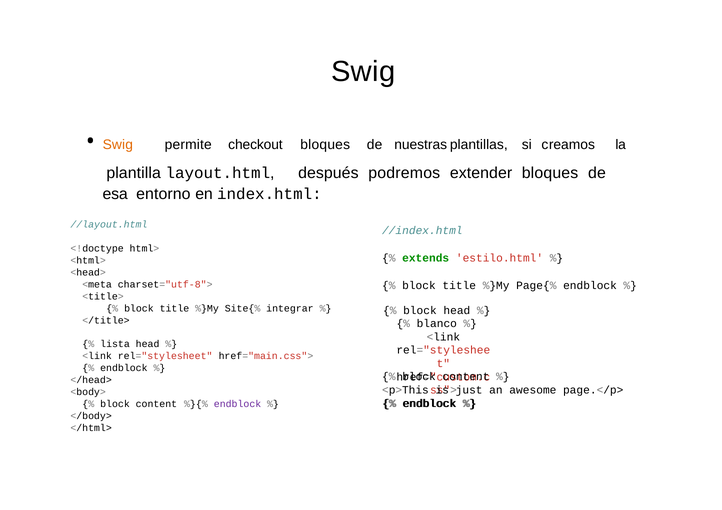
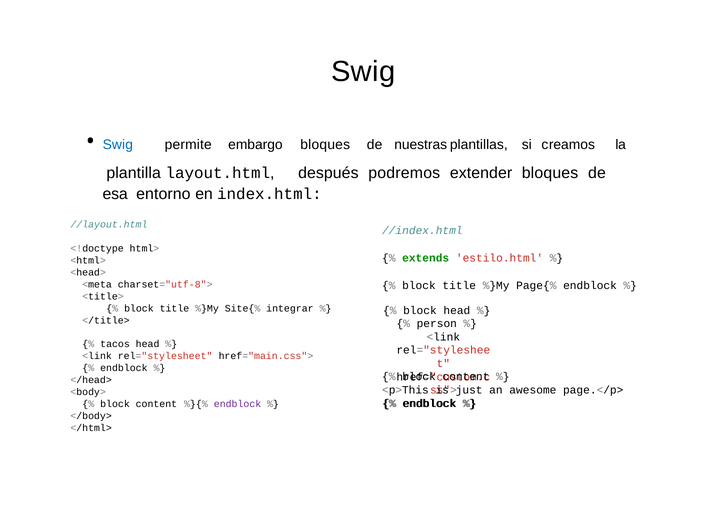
Swig colour: orange -> blue (118, 145)
checkout: checkout -> embargo (255, 145)
blanco: blanco -> person (437, 324)
lista: lista -> tacos (115, 344)
